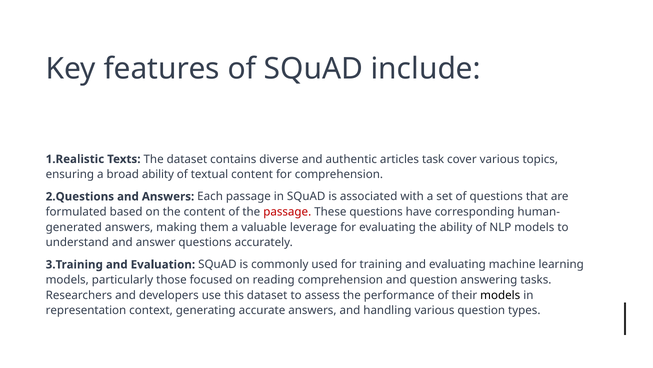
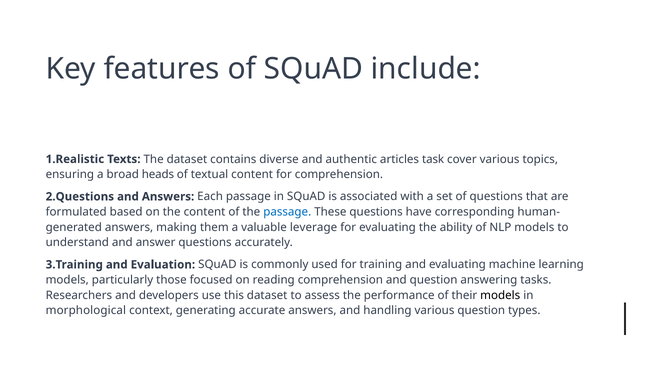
broad ability: ability -> heads (158, 174)
passage colour: red -> blue (287, 211)
representation: representation -> morphological (86, 310)
